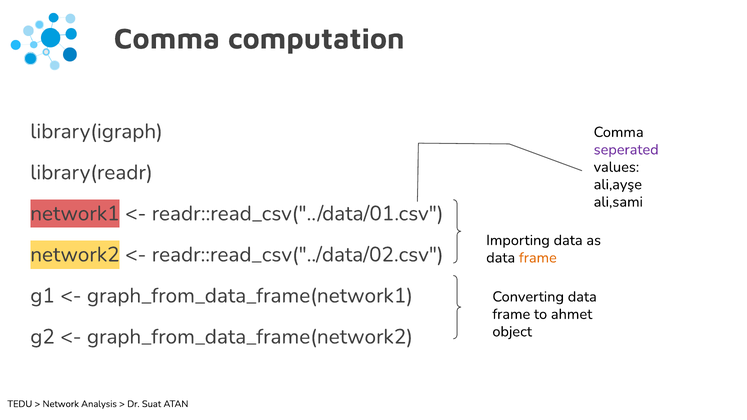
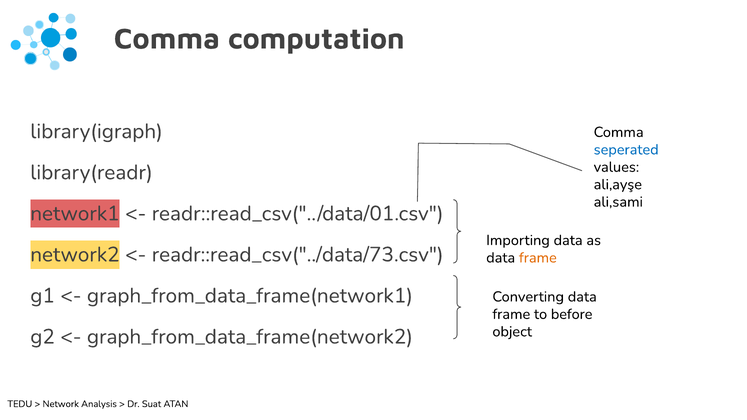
seperated colour: purple -> blue (626, 150)
readr::read_csv("../data/02.csv: readr::read_csv("../data/02.csv -> readr::read_csv("../data/73.csv (298, 255)
ahmet: ahmet -> before (572, 314)
